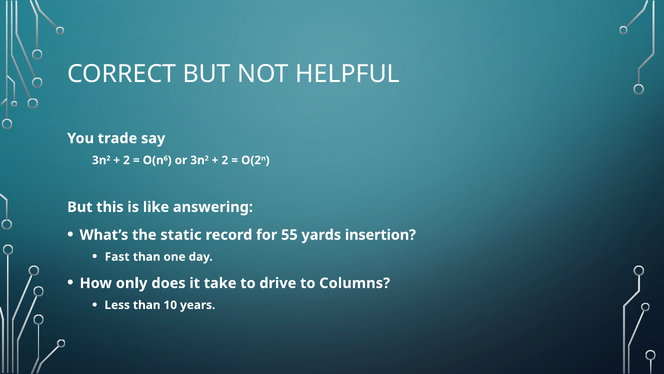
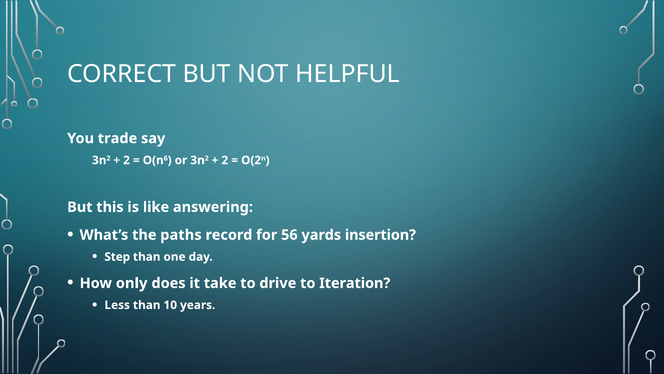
static: static -> paths (181, 235)
55: 55 -> 56 (289, 235)
Fast: Fast -> Step (117, 256)
Columns: Columns -> Iteration (355, 283)
